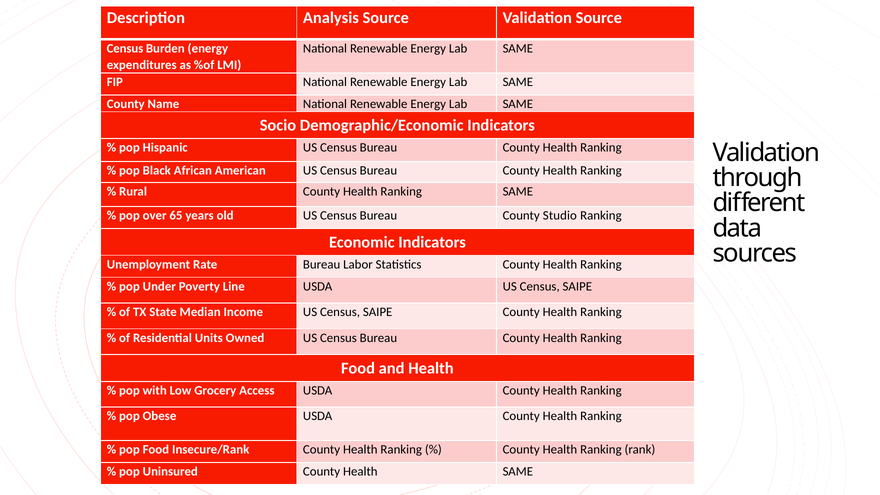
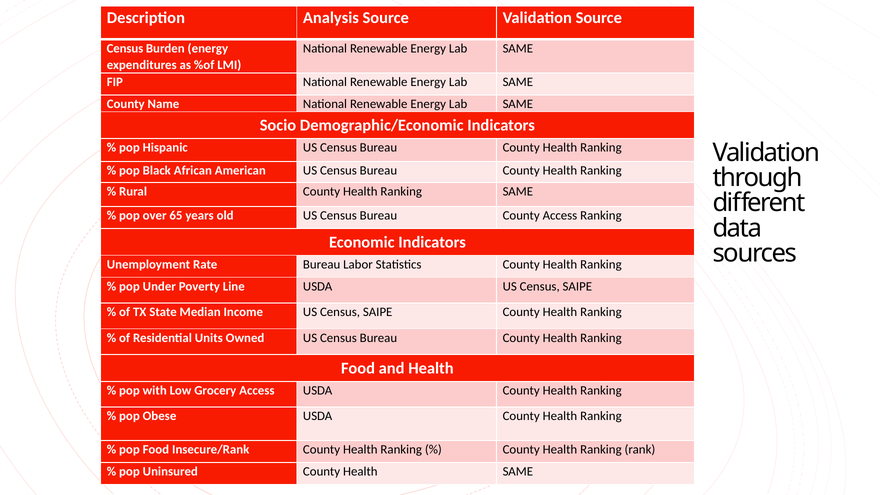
County Studio: Studio -> Access (560, 216)
